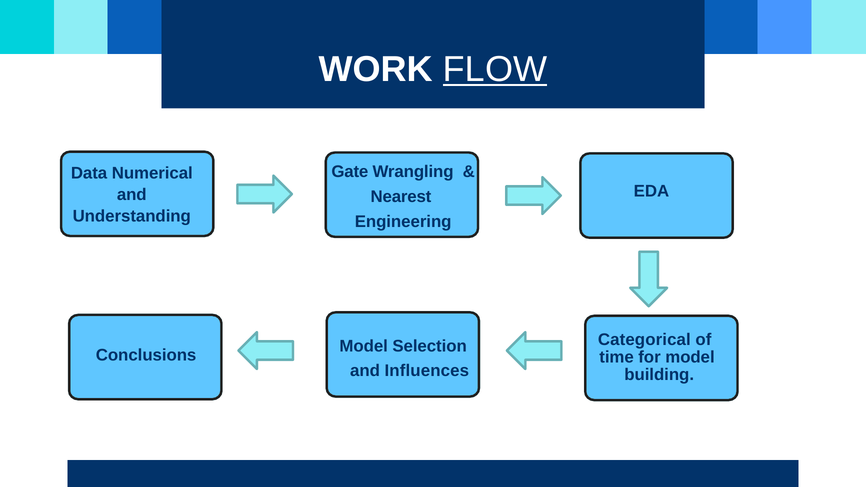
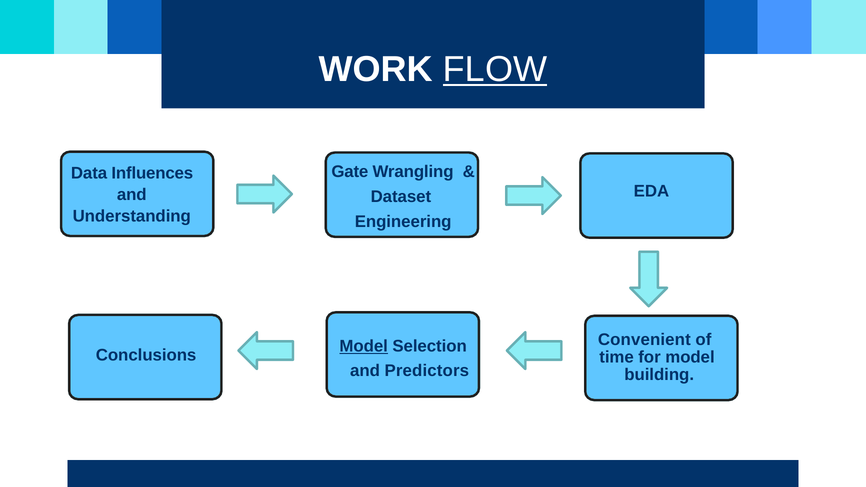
Numerical: Numerical -> Influences (152, 173)
Nearest: Nearest -> Dataset (401, 197)
Categorical: Categorical -> Convenient (644, 340)
Model underline: none -> present (364, 346)
Influences: Influences -> Predictors (427, 371)
